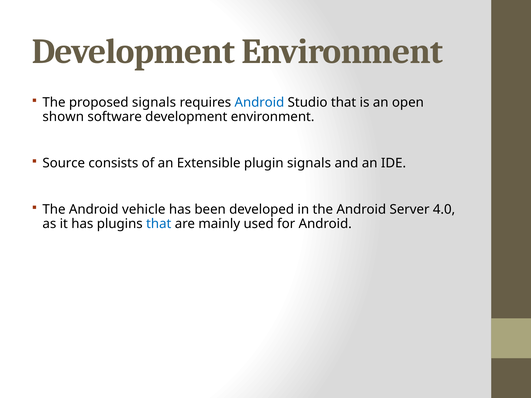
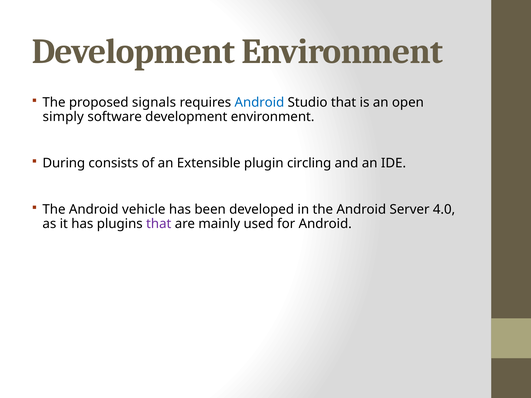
shown: shown -> simply (63, 117)
Source: Source -> During (64, 163)
plugin signals: signals -> circling (309, 163)
that colour: blue -> purple (159, 224)
